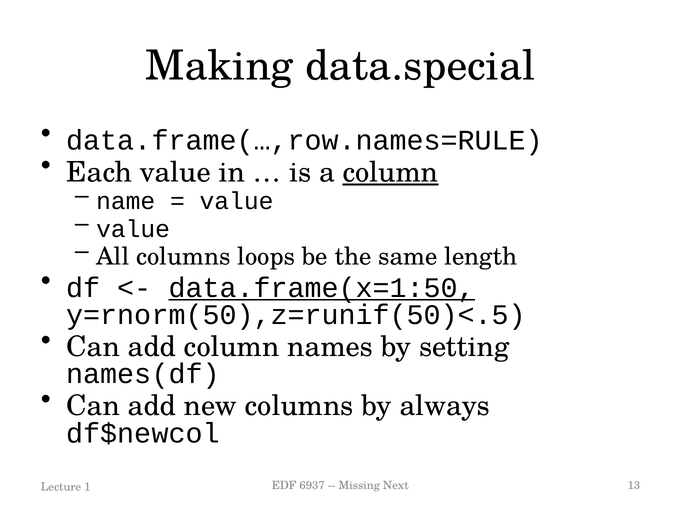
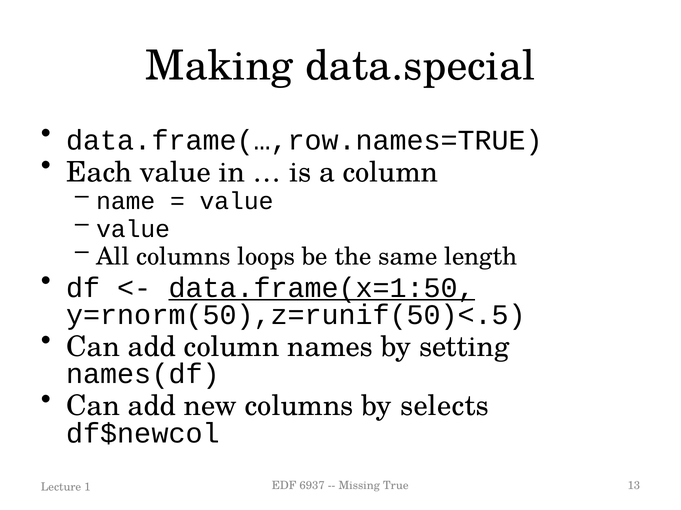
data.frame(…,row.names=RULE: data.frame(…,row.names=RULE -> data.frame(…,row.names=TRUE (305, 140)
column underline: present -> none (390, 173)
always: always -> selects (445, 407)
Next: Next -> True (396, 486)
